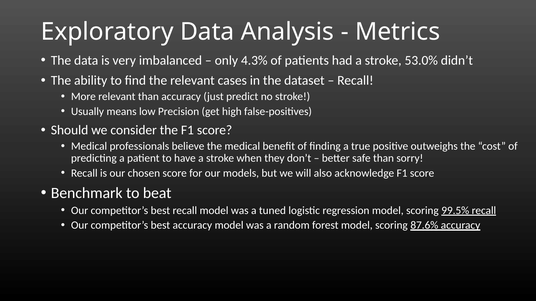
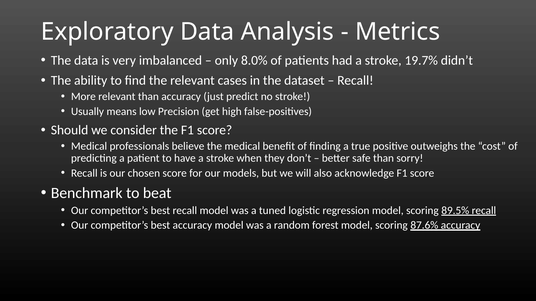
4.3%: 4.3% -> 8.0% (254, 61)
53.0%: 53.0% -> 19.7% (421, 61)
99.5%: 99.5% -> 89.5% (455, 211)
